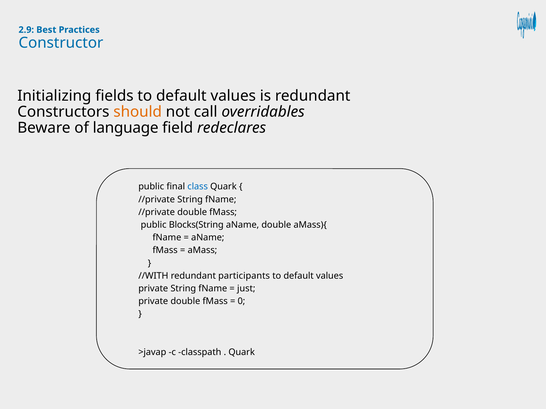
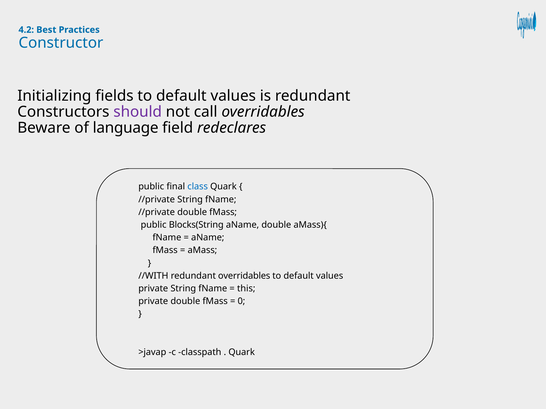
2.9: 2.9 -> 4.2 (26, 30)
should colour: orange -> purple (138, 112)
redundant participants: participants -> overridables (244, 276)
just: just -> this (246, 289)
